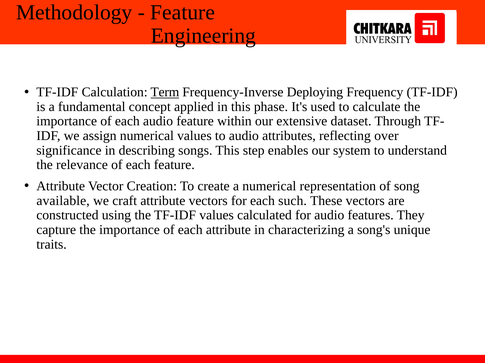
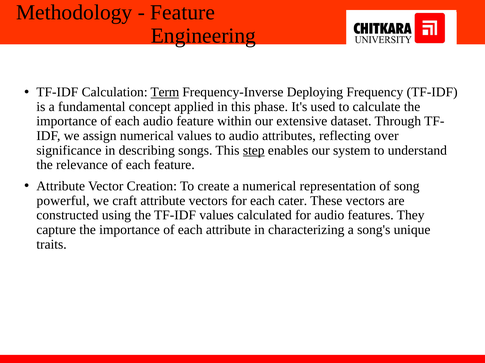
step underline: none -> present (254, 151)
available: available -> powerful (63, 201)
such: such -> cater (293, 201)
